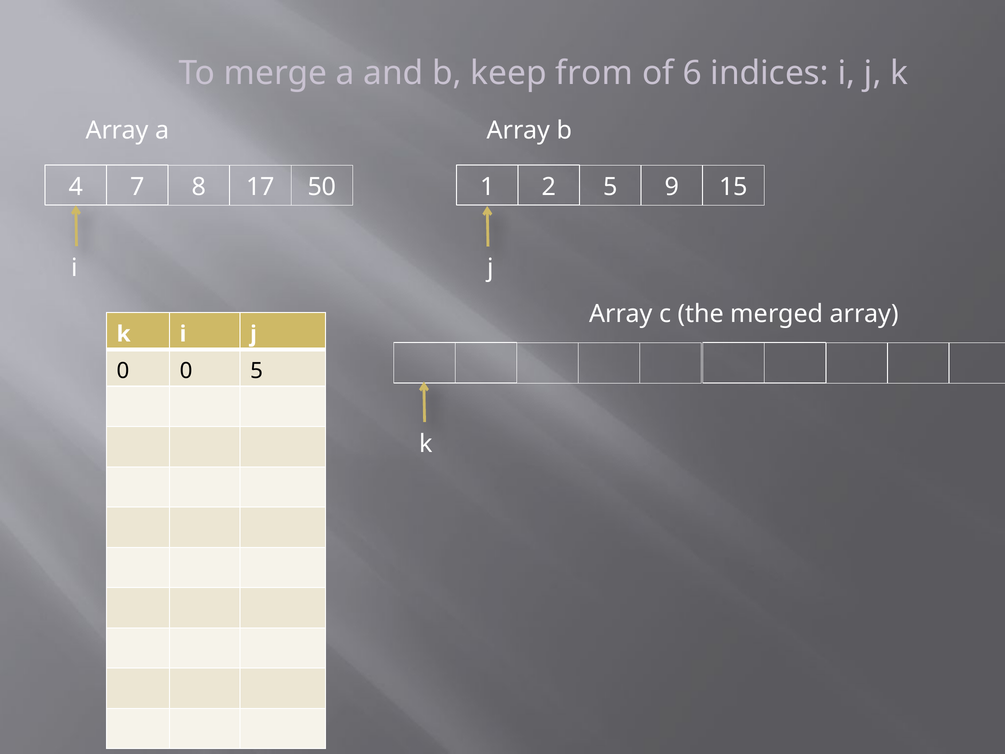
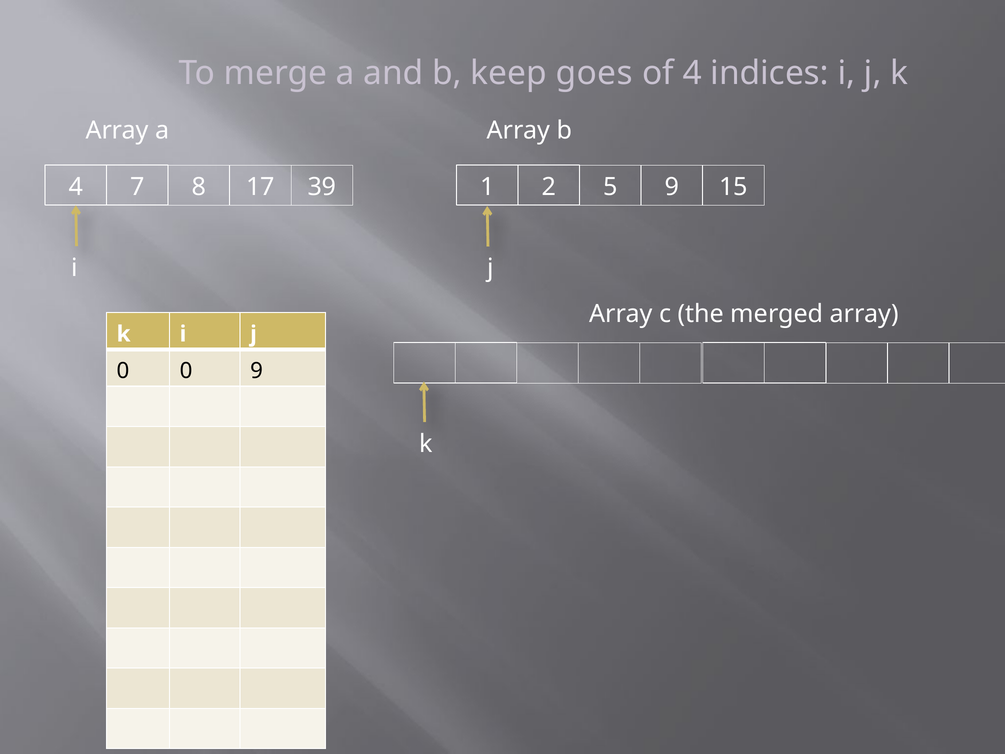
from: from -> goes (594, 73)
of 6: 6 -> 4 (692, 73)
50: 50 -> 39 (322, 187)
0 5: 5 -> 9 (257, 371)
